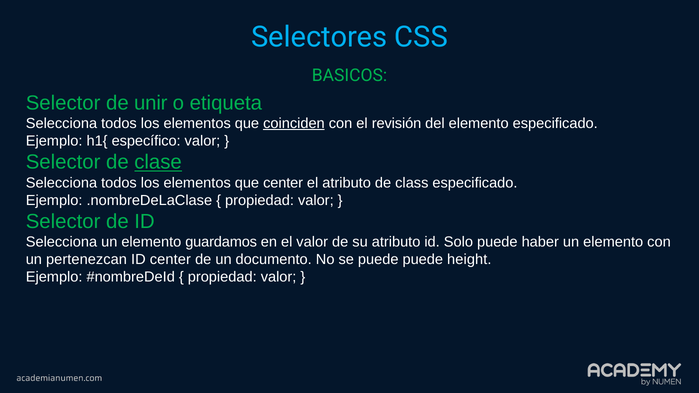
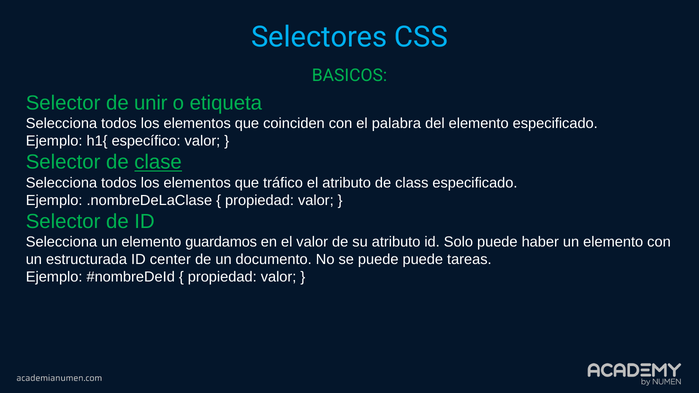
coinciden underline: present -> none (294, 123)
revisión: revisión -> palabra (396, 123)
que center: center -> tráfico (283, 183)
pertenezcan: pertenezcan -> estructurada (87, 260)
height: height -> tareas (469, 260)
